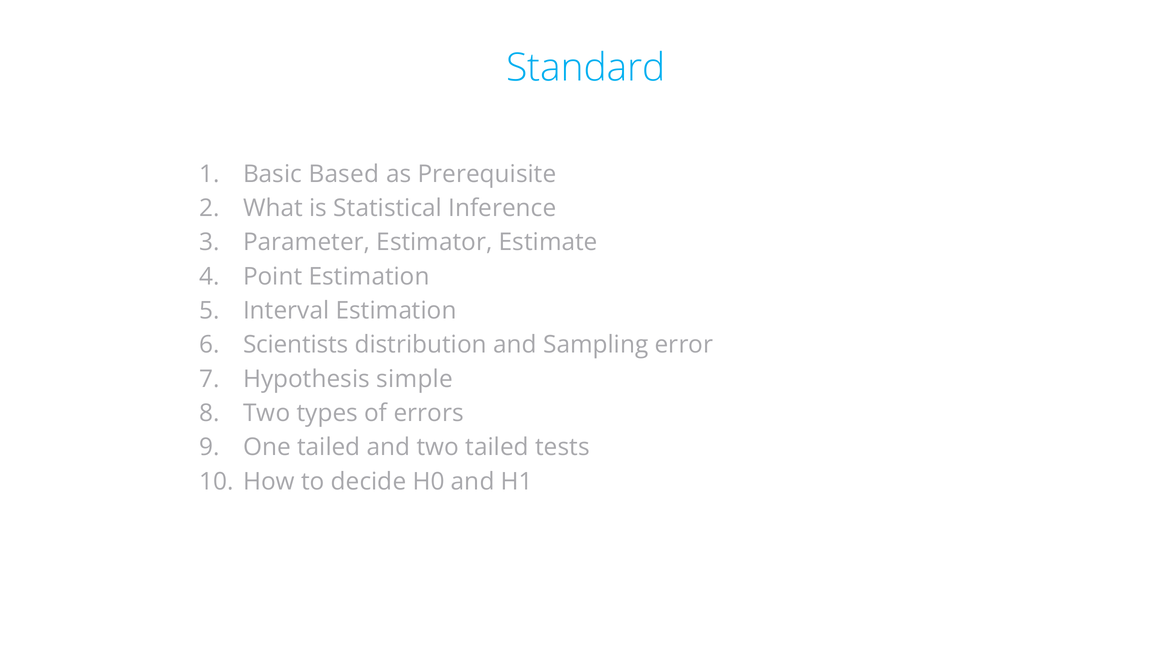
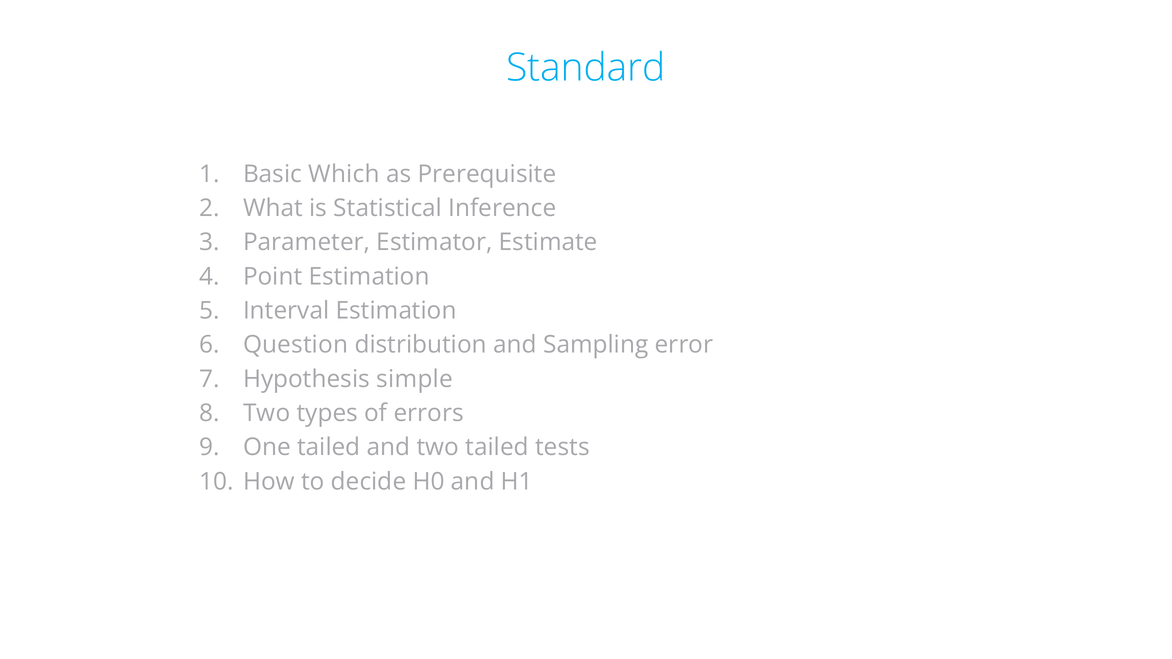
Based: Based -> Which (344, 174)
Scientists: Scientists -> Question (296, 345)
